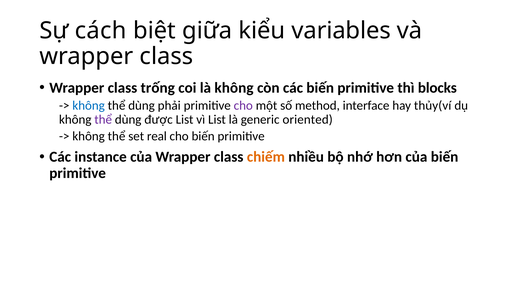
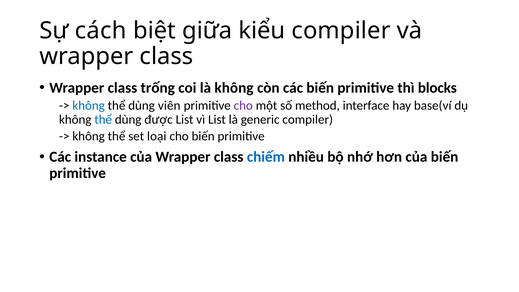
kiểu variables: variables -> compiler (341, 31)
phải: phải -> viên (169, 106)
thủy(ví: thủy(ví -> base(ví (433, 106)
thể colour: purple -> blue (103, 120)
generic oriented: oriented -> compiler (308, 120)
real: real -> loại (157, 136)
chiếm colour: orange -> blue (266, 157)
